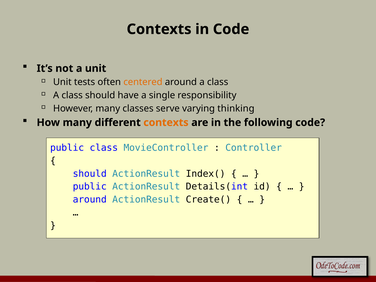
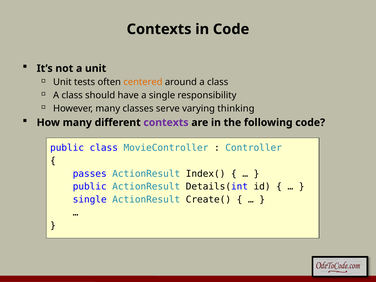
contexts colour: orange -> purple (166, 123)
should: should -> passes (90, 174)
around: around -> single (90, 200)
